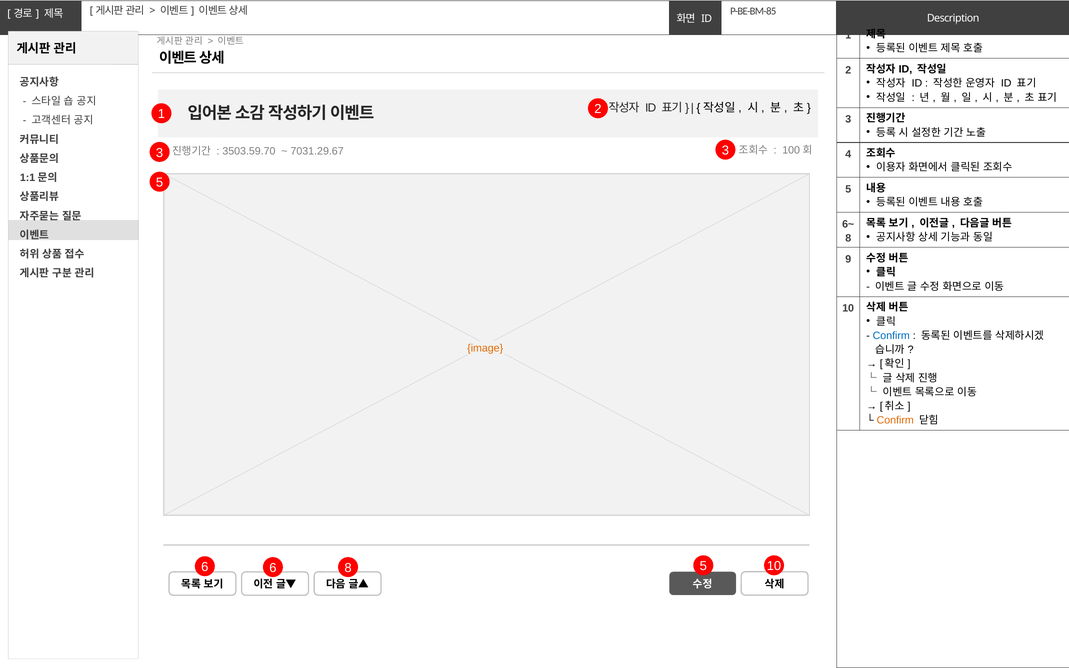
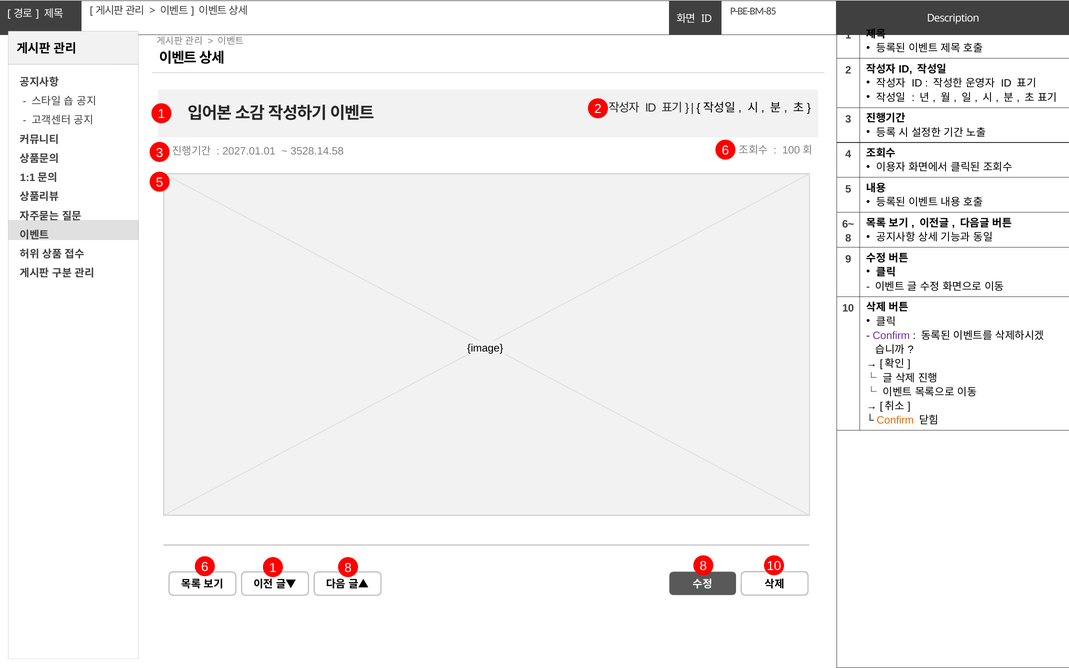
3 3: 3 -> 6 (725, 151)
3503.59.70: 3503.59.70 -> 2027.01.01 (249, 151)
7031.29.67: 7031.29.67 -> 3528.14.58 (317, 151)
Confirm colour: blue -> purple (891, 336)
image colour: orange -> black (485, 348)
6 6: 6 -> 1 (273, 568)
8 5: 5 -> 8 (703, 566)
